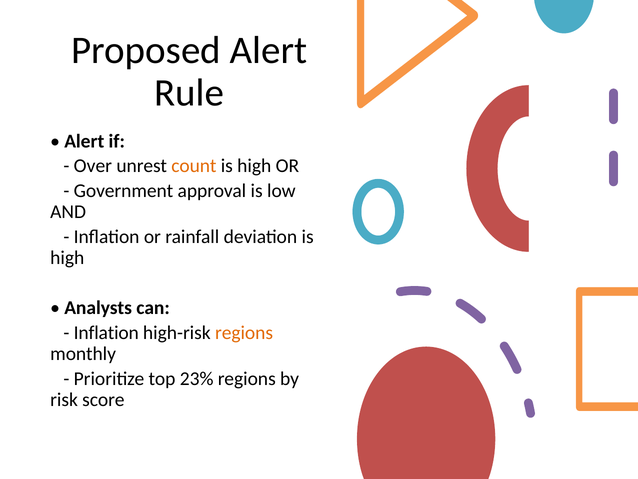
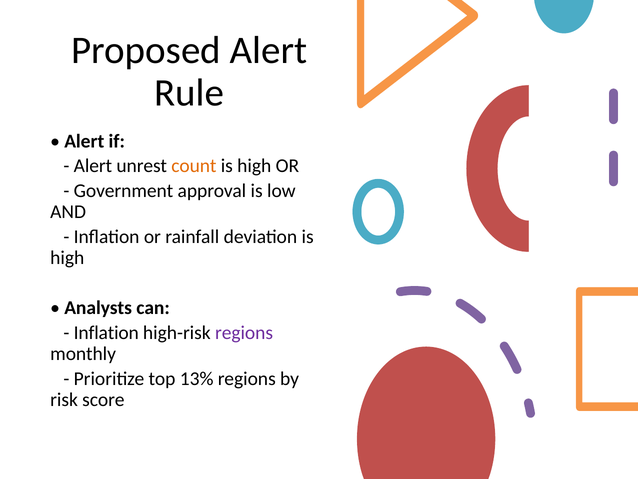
Over: Over -> Alert (93, 166)
regions colour: orange -> purple (244, 333)
23%: 23% -> 13% (197, 378)
